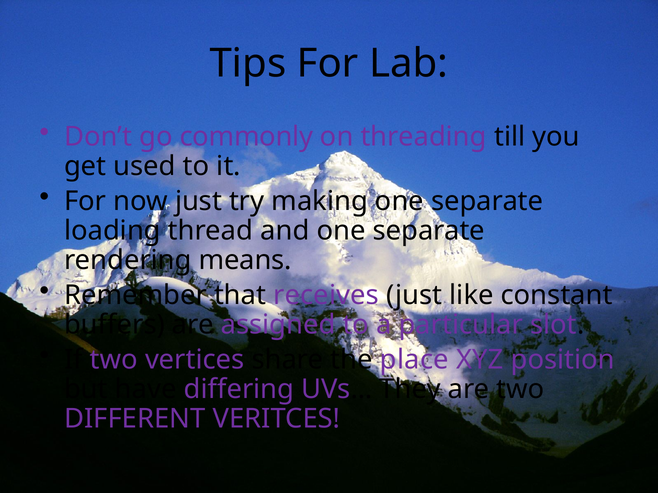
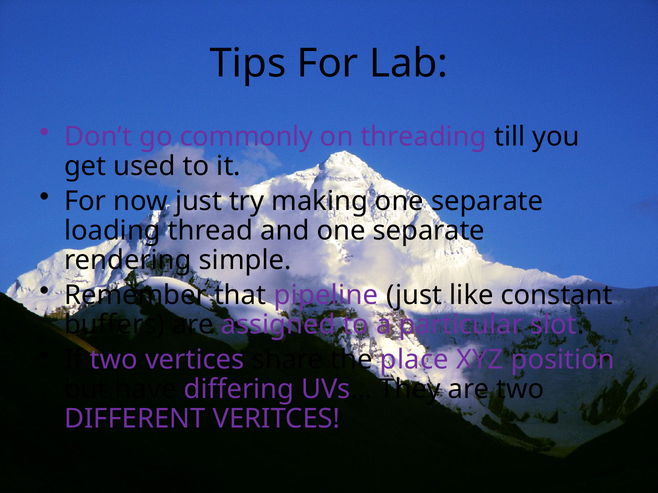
means: means -> simple (245, 261)
receives: receives -> pipeline (326, 295)
